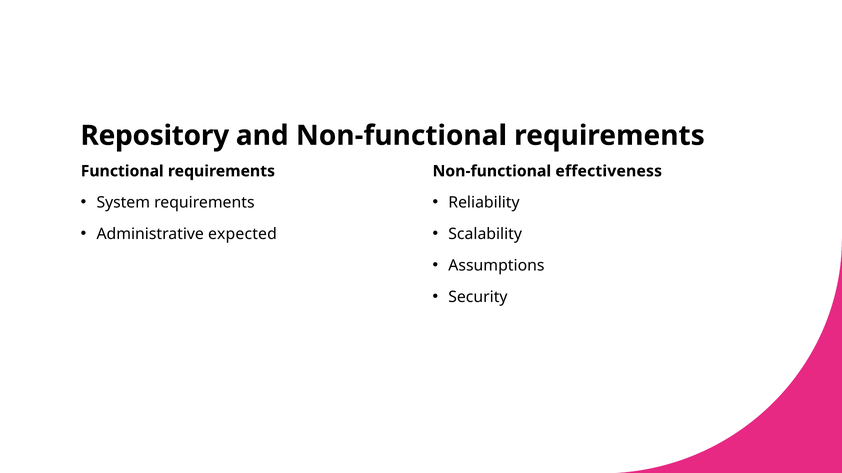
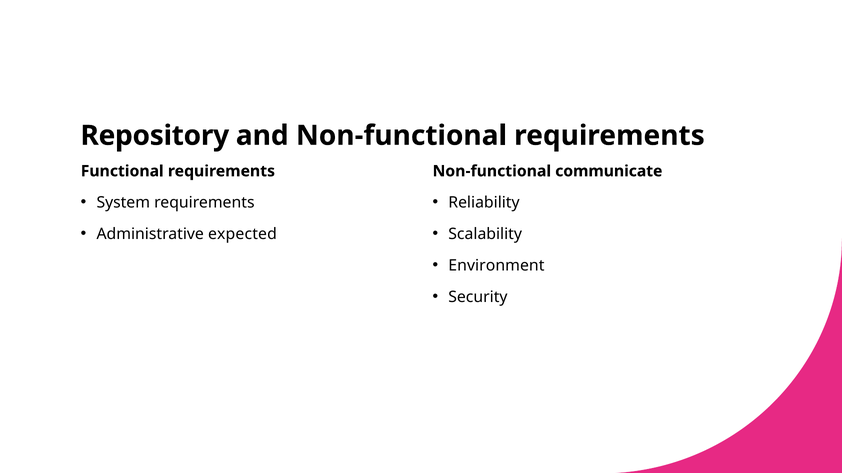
effectiveness: effectiveness -> communicate (609, 171)
Assumptions: Assumptions -> Environment (496, 266)
